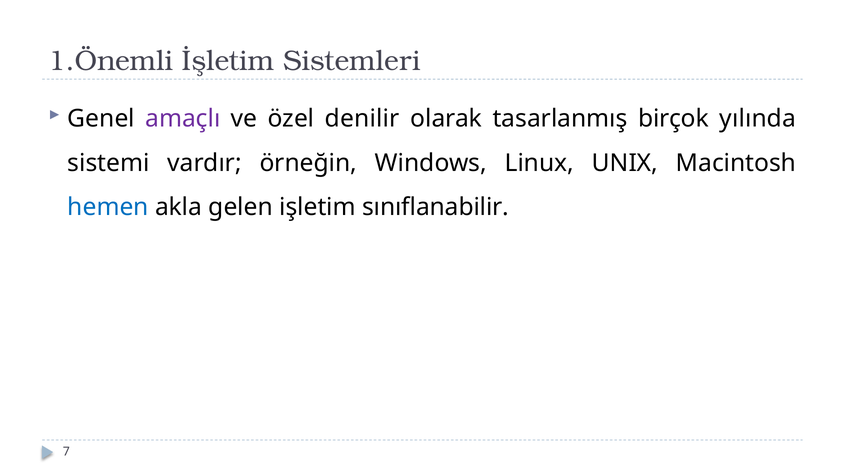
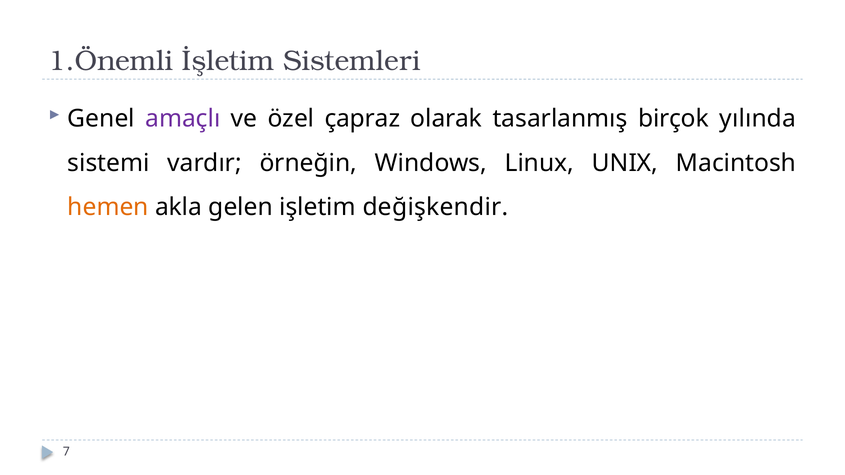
denilir: denilir -> çapraz (362, 119)
hemen colour: blue -> orange (108, 207)
sınıflanabilir: sınıflanabilir -> değişkendir (435, 207)
